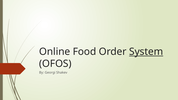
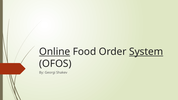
Online underline: none -> present (55, 52)
